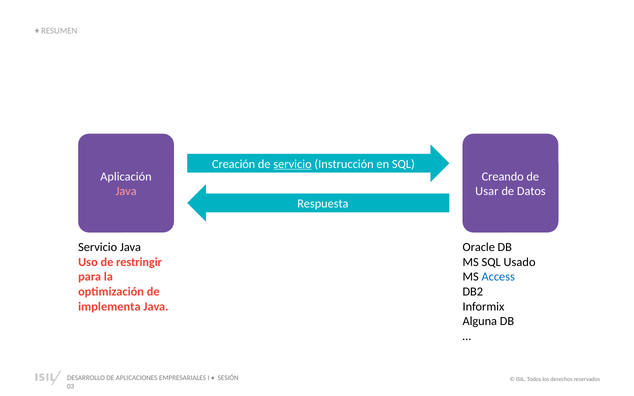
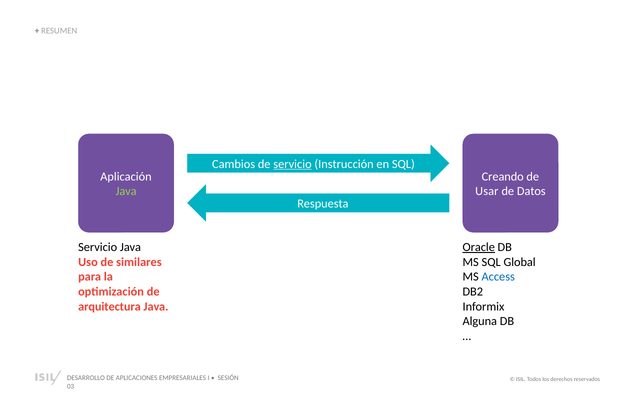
Creación: Creación -> Cambios (234, 164)
Java colour: pink -> light green (126, 191)
Oracle underline: none -> present (479, 247)
restringir: restringir -> similares (139, 262)
Usado: Usado -> Global (520, 262)
implementa: implementa -> arquitectura (109, 307)
